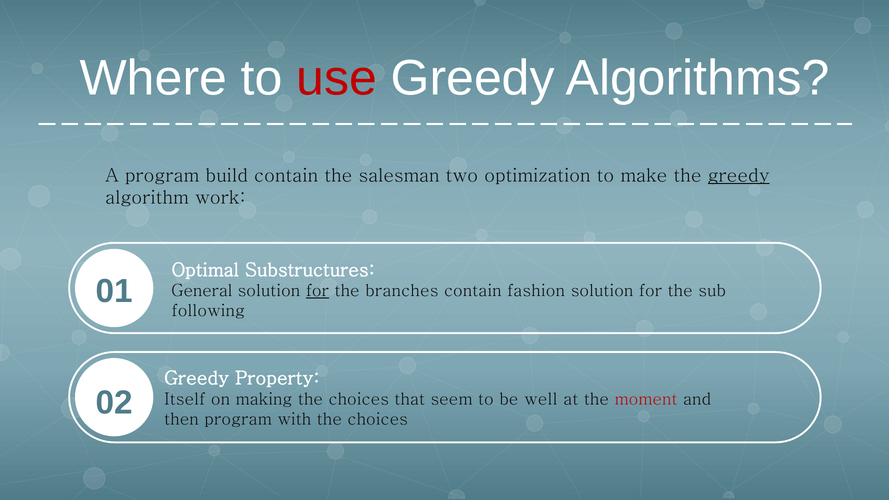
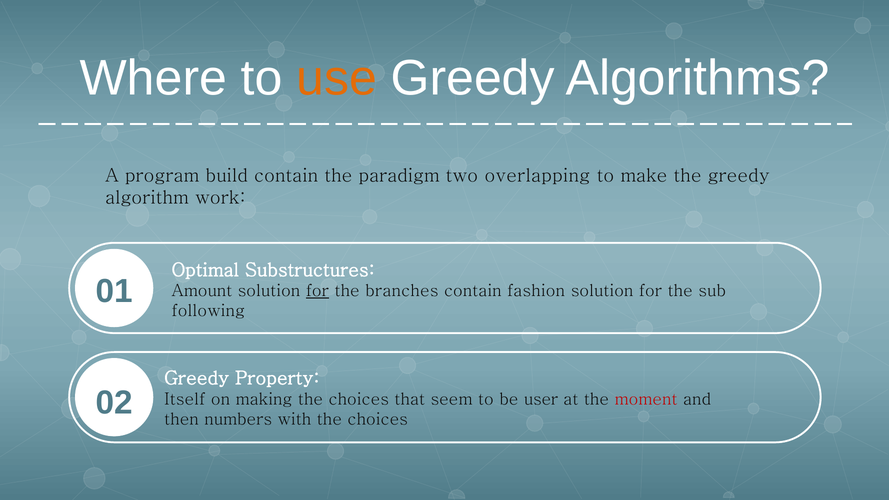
use colour: red -> orange (337, 78)
salesman: salesman -> paradigm (399, 175)
optimization: optimization -> overlapping (537, 175)
greedy underline: present -> none (739, 175)
General: General -> Amount (202, 291)
well: well -> user (541, 399)
then program: program -> numbers (238, 419)
